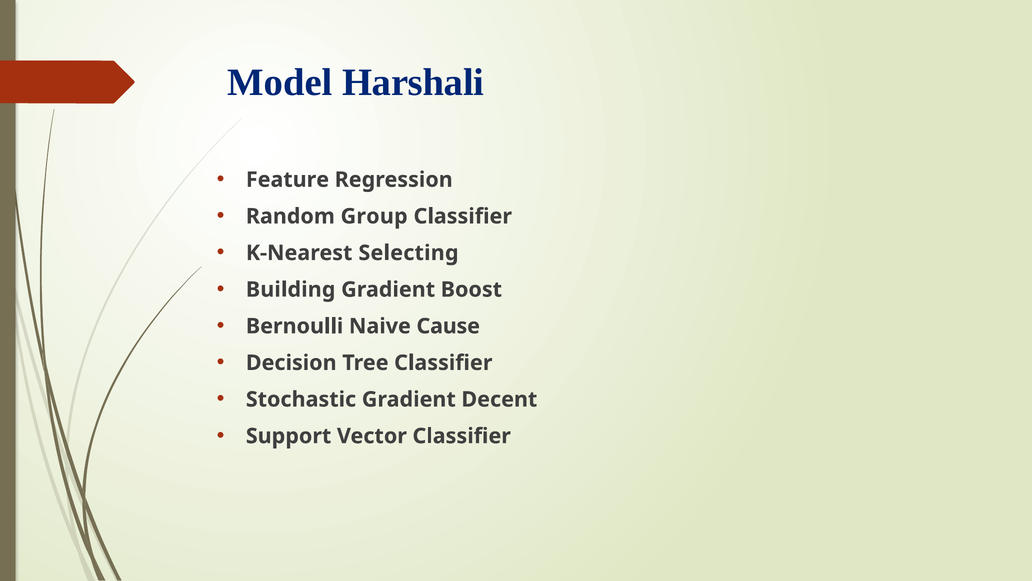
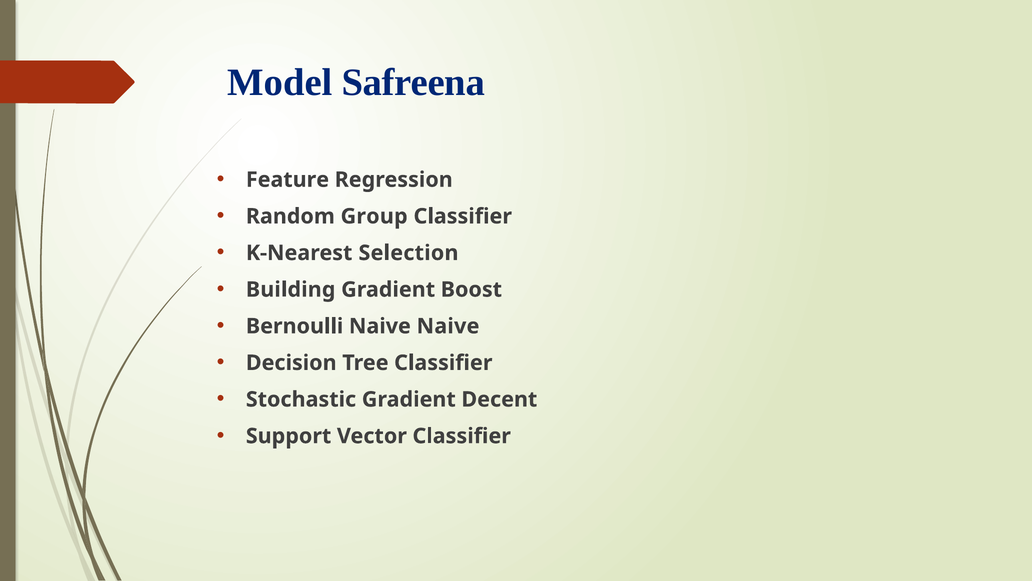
Harshali: Harshali -> Safreena (413, 83)
Selecting: Selecting -> Selection (408, 253)
Naive Cause: Cause -> Naive (448, 326)
